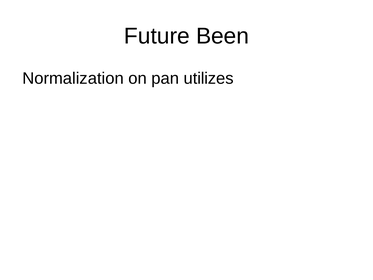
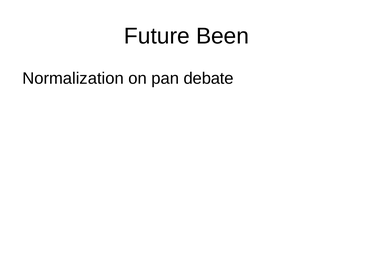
utilizes: utilizes -> debate (209, 78)
